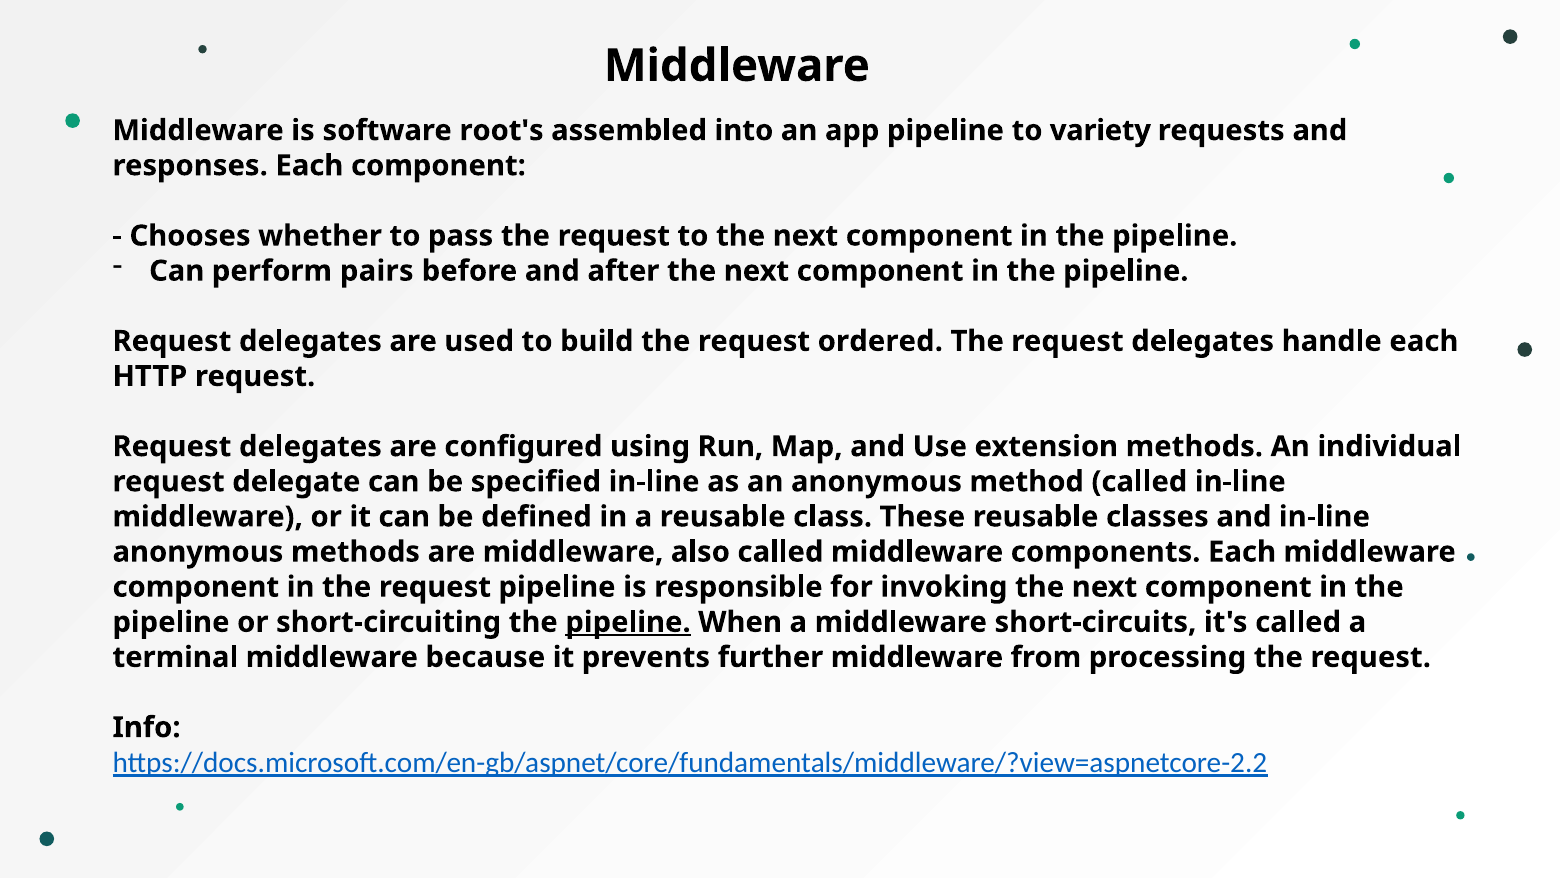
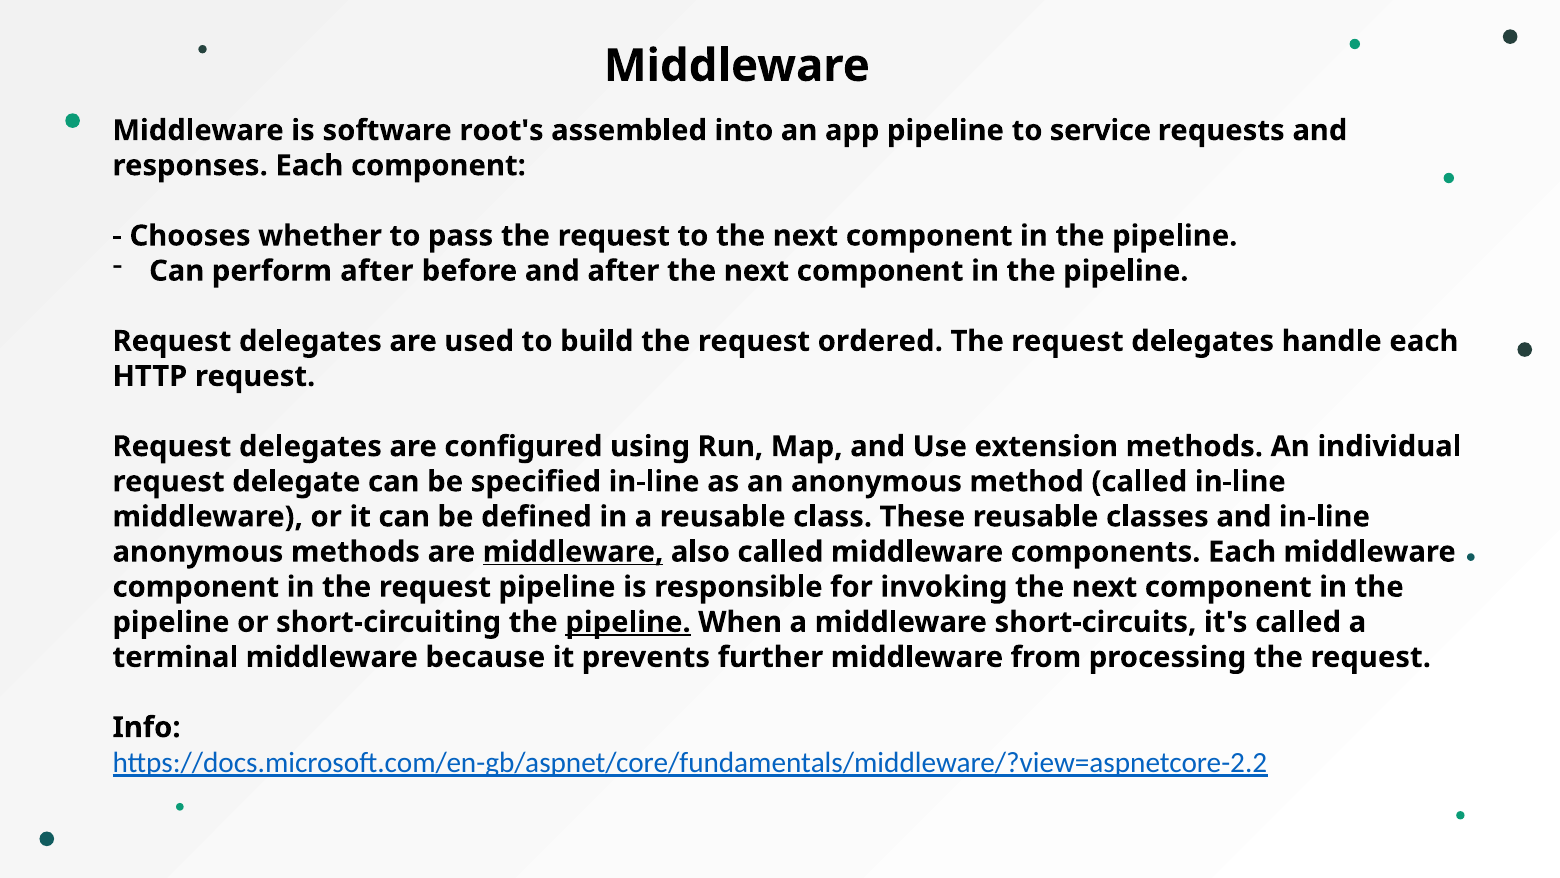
variety: variety -> service (1100, 130)
perform pairs: pairs -> after (377, 271)
middleware underline: none -> present (573, 552)
